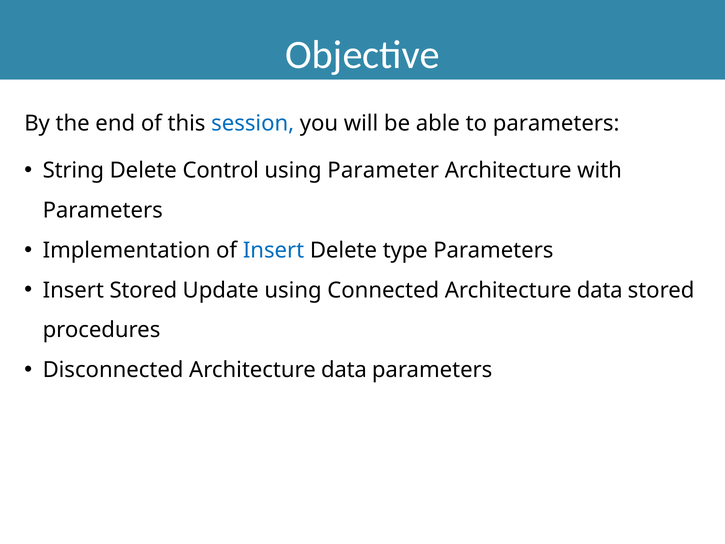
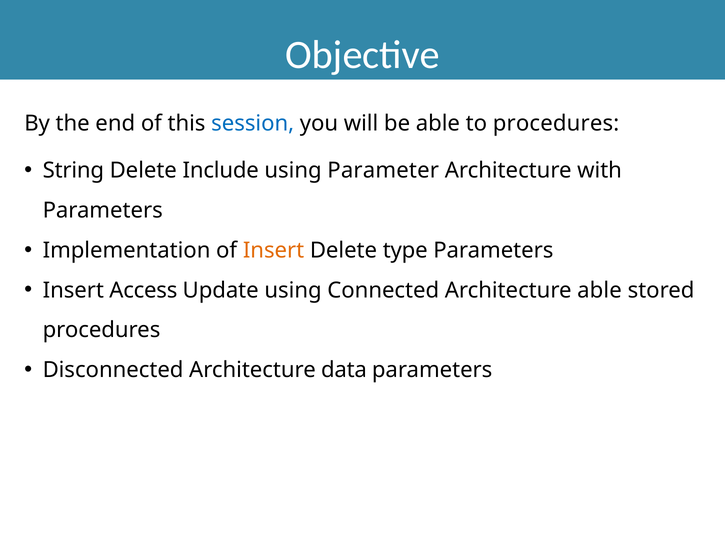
to parameters: parameters -> procedures (556, 124)
Control: Control -> Include (221, 171)
Insert colour: blue -> orange (274, 250)
Insert Stored: Stored -> Access (143, 290)
Connected Architecture data: data -> able (600, 290)
